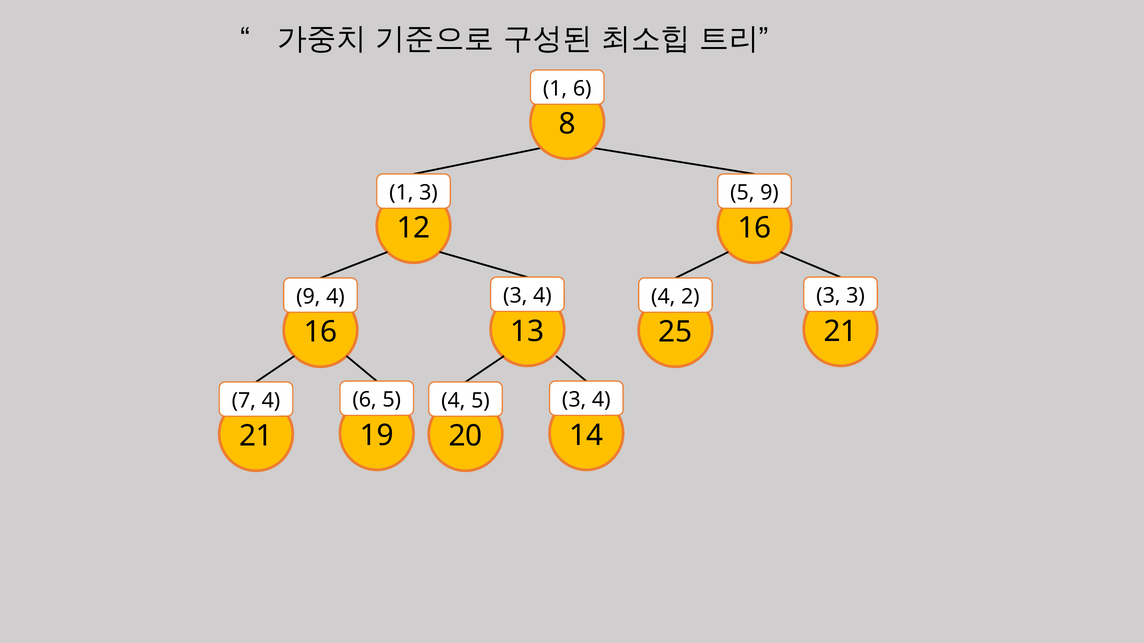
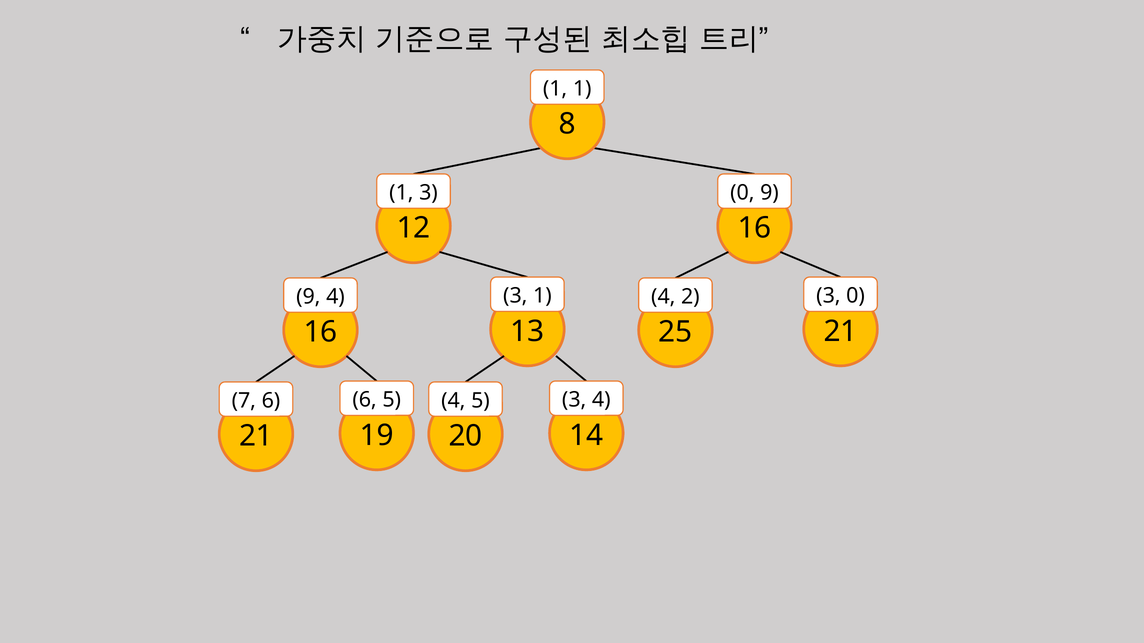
1 6: 6 -> 1 (582, 89)
5: 5 -> 0 (742, 193)
4: 4 -> 1 (542, 296)
3 3: 3 -> 0 (856, 296)
7 4: 4 -> 6 (271, 401)
